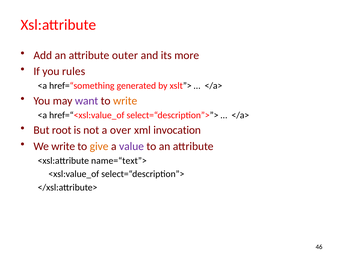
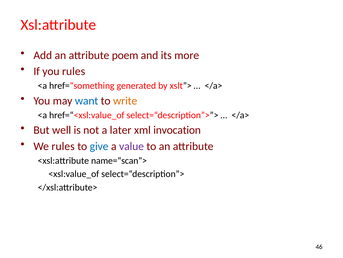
outer: outer -> poem (125, 55)
want colour: purple -> blue (87, 100)
root: root -> well (62, 130)
over: over -> later (121, 130)
We write: write -> rules (63, 146)
give colour: orange -> blue (99, 146)
name=“text”>: name=“text”> -> name=“scan”> (119, 160)
